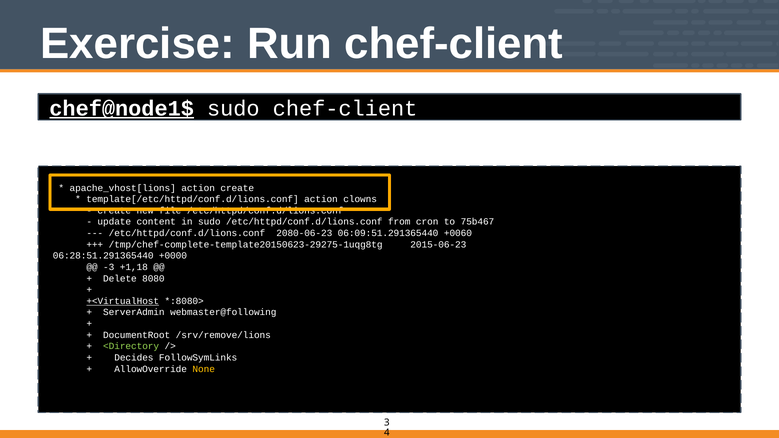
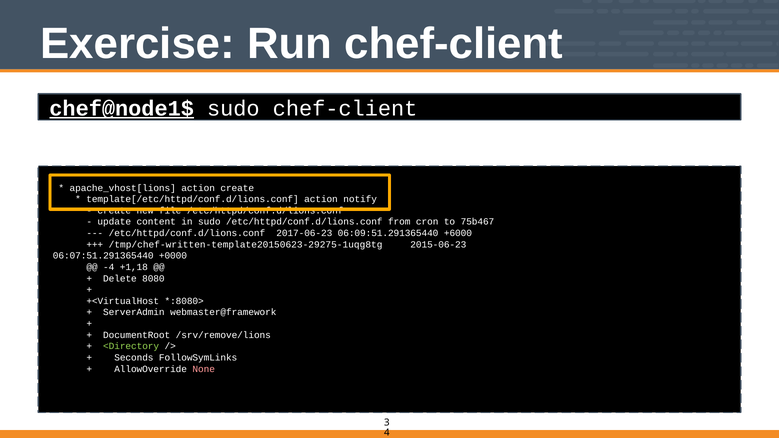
clowns: clowns -> notify (360, 199)
2080-06-23: 2080-06-23 -> 2017-06-23 (304, 233)
+0060: +0060 -> +6000 (458, 233)
/tmp/chef-complete-template20150623-29275-1uqg8tg: /tmp/chef-complete-template20150623-29275-1uqg8tg -> /tmp/chef-written-template20150623-29275-1uqg8tg (246, 245)
06:28:51.291365440: 06:28:51.291365440 -> 06:07:51.291365440 (103, 256)
-3: -3 -> -4 (109, 267)
+<VirtualHost underline: present -> none (123, 301)
webmaster@following: webmaster@following -> webmaster@framework (223, 312)
Decides: Decides -> Seconds (134, 358)
None colour: yellow -> pink (204, 369)
